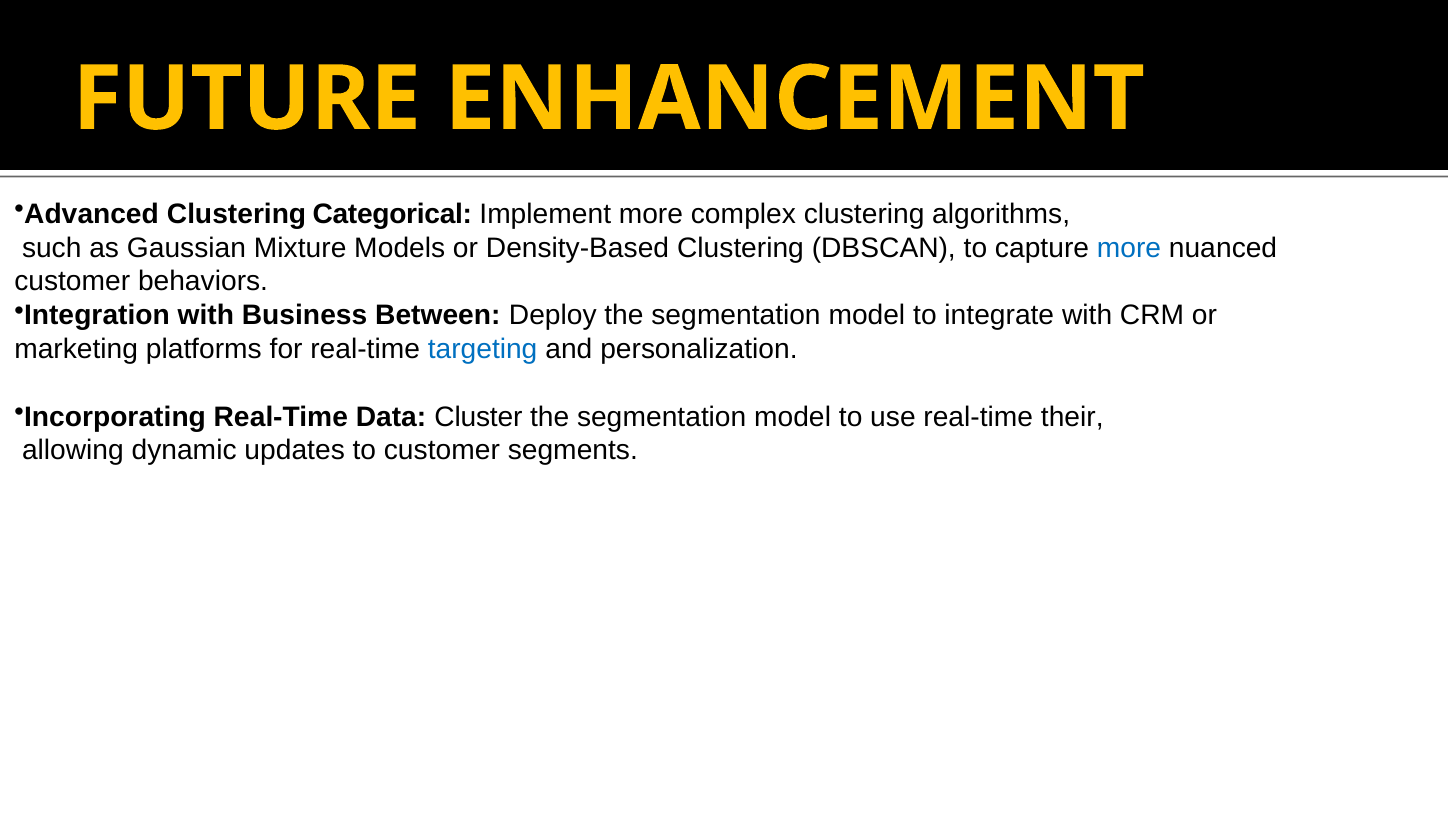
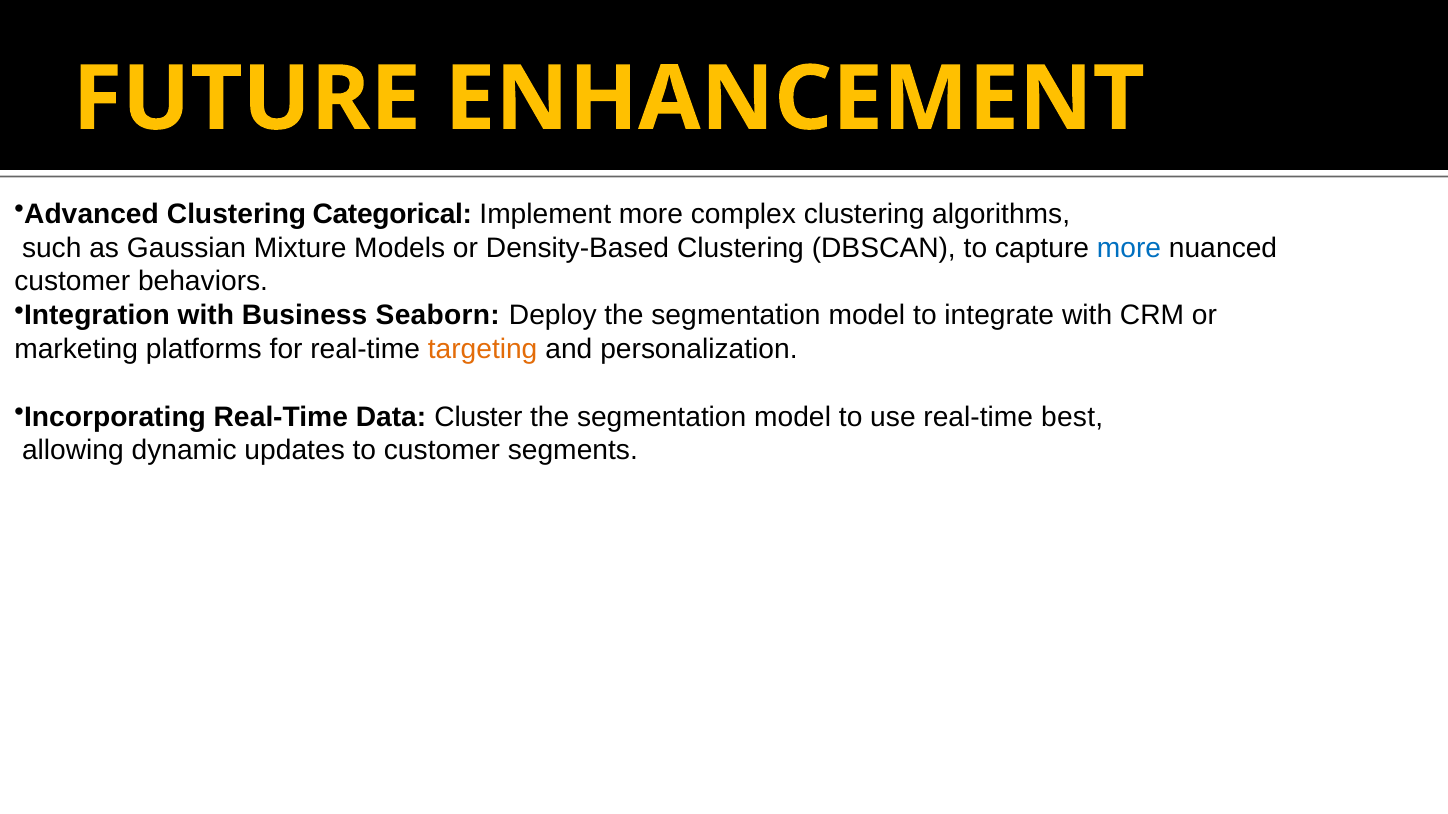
Between: Between -> Seaborn (438, 316)
targeting colour: blue -> orange (483, 349)
their: their -> best (1072, 417)
